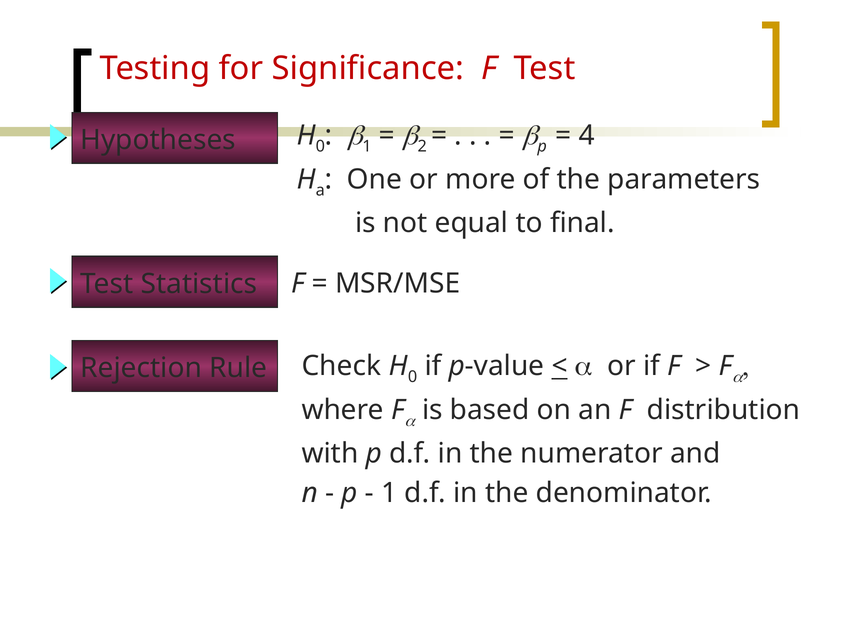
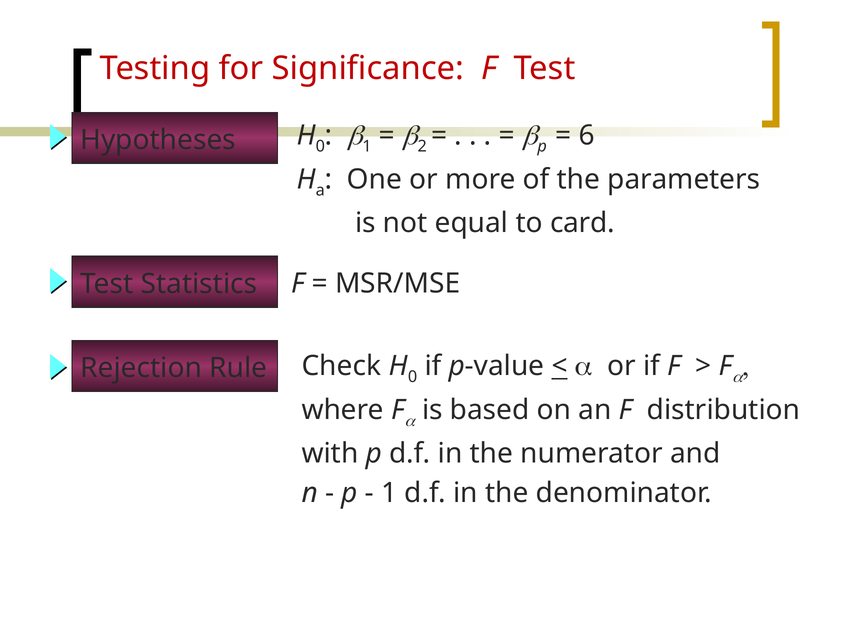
4: 4 -> 6 (587, 135)
final: final -> card (582, 223)
